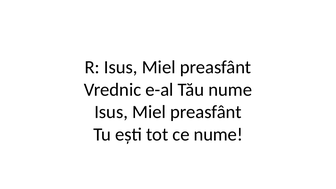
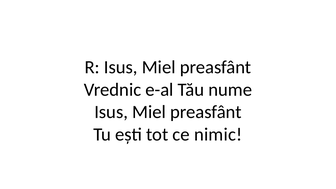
ce nume: nume -> nimic (218, 134)
